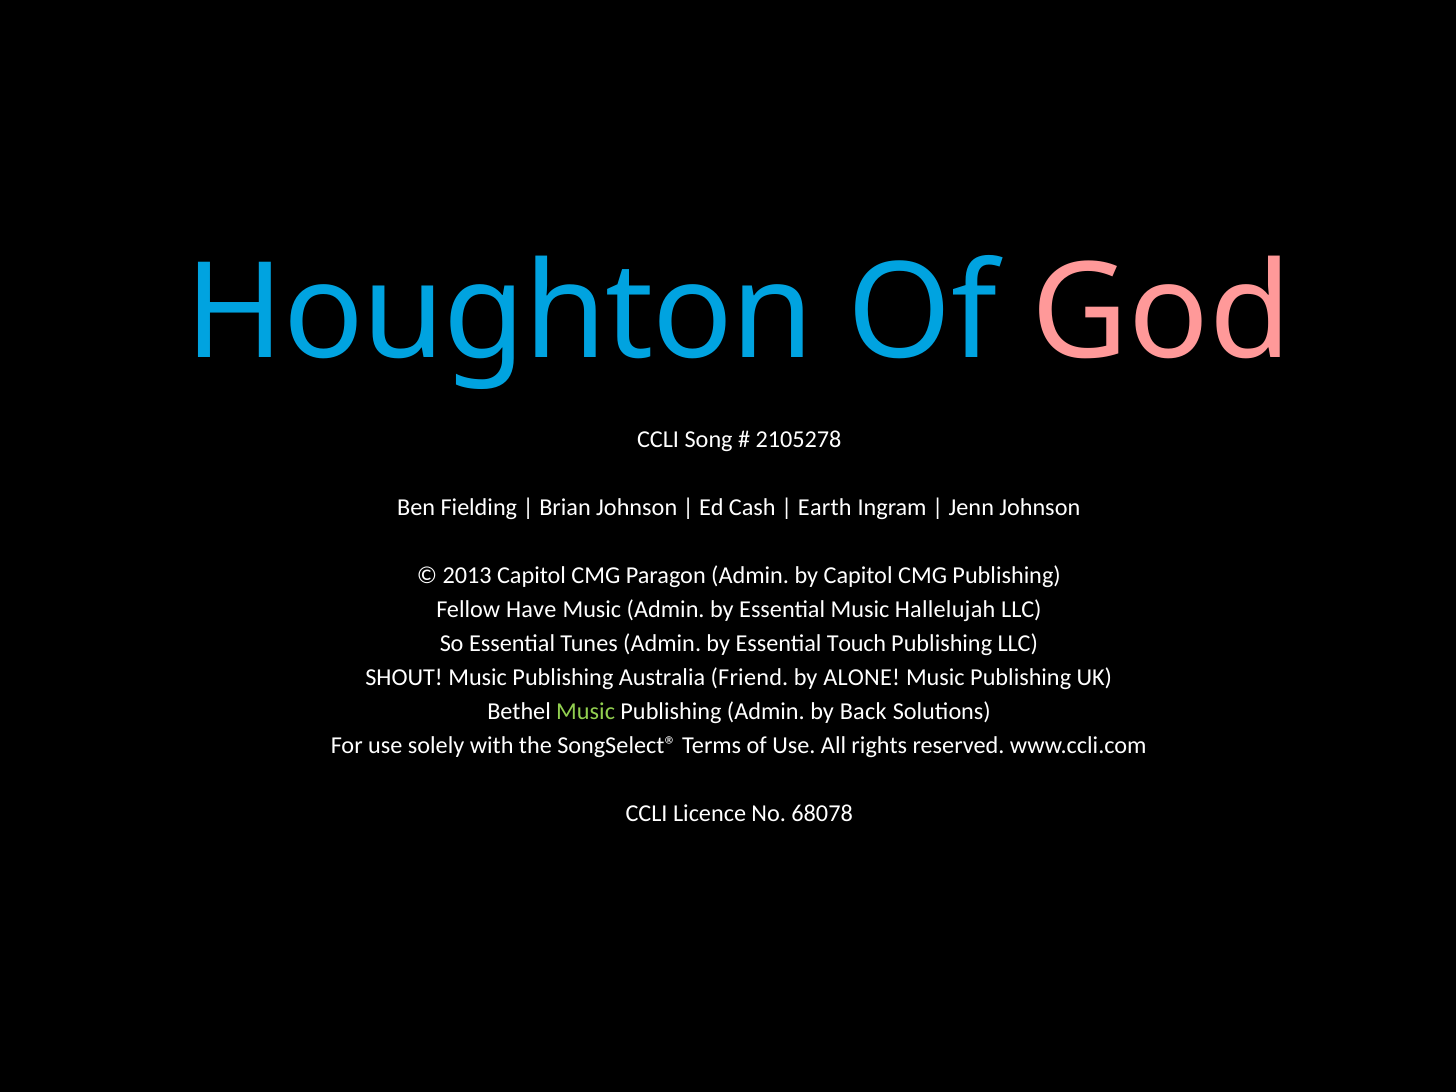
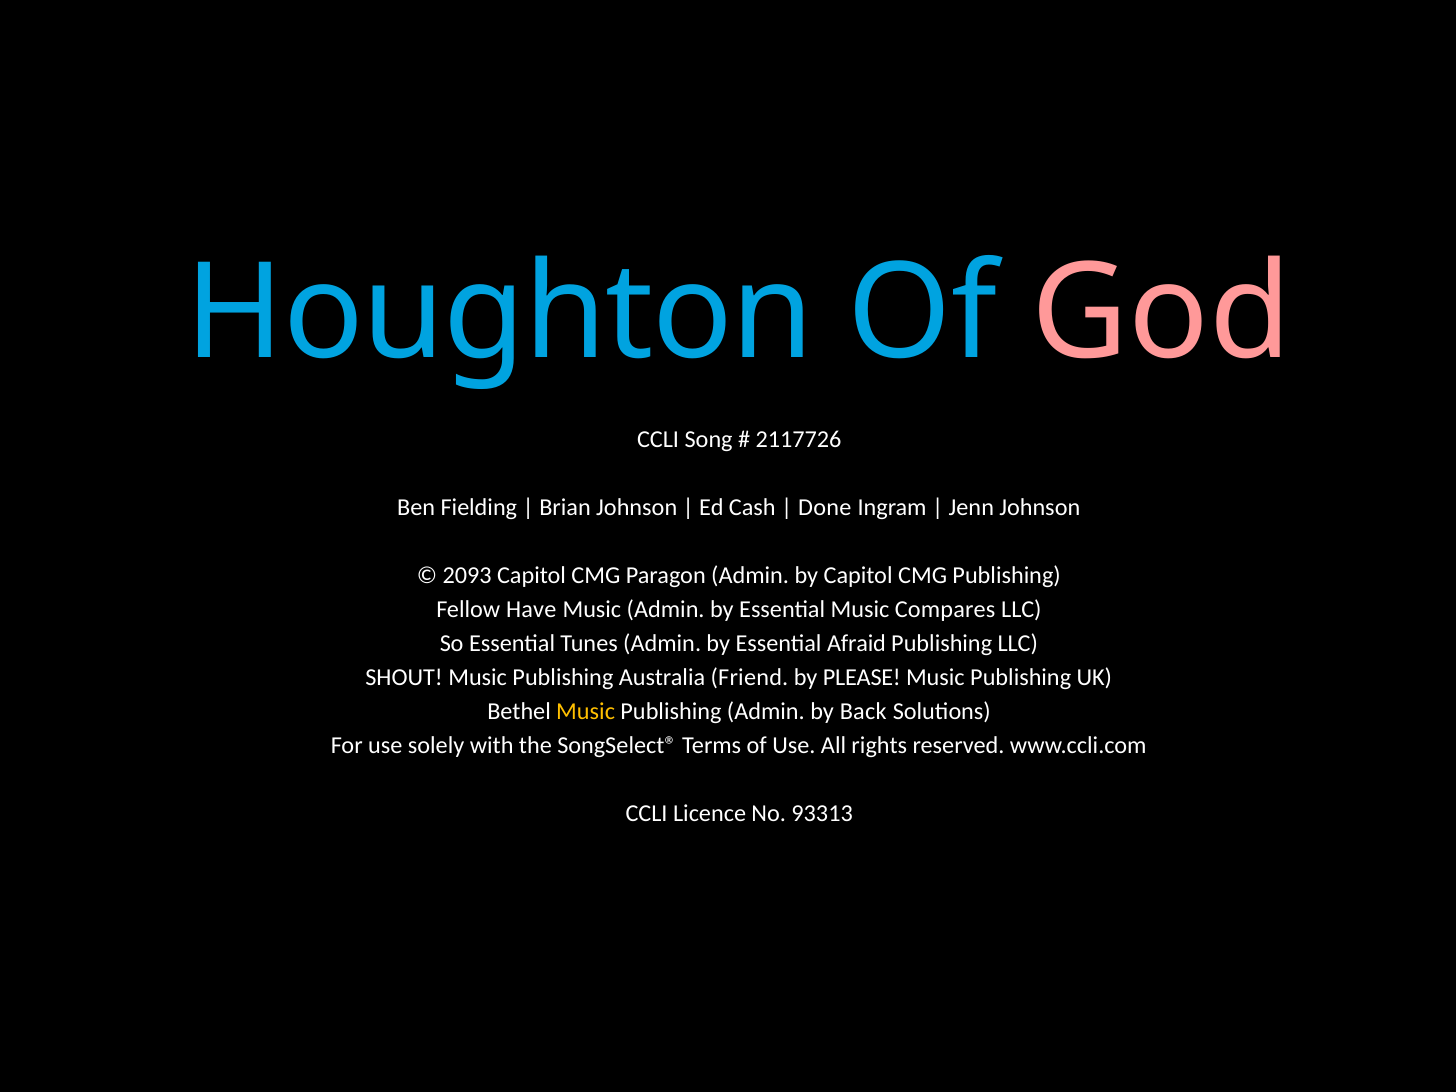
2105278: 2105278 -> 2117726 (798, 439)
Earth: Earth -> Done (825, 507)
2013: 2013 -> 2093 (467, 575)
Hallelujah: Hallelujah -> Compares (945, 609)
Touch: Touch -> Afraid (856, 643)
ALONE: ALONE -> PLEASE (862, 677)
Music colour: light green -> yellow (586, 711)
68078: 68078 -> 93313 (822, 813)
